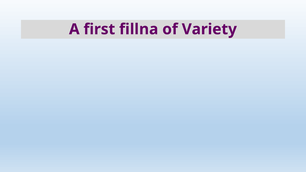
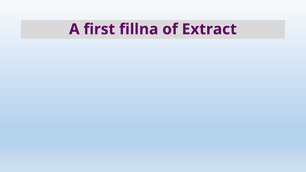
Variety: Variety -> Extract (209, 29)
